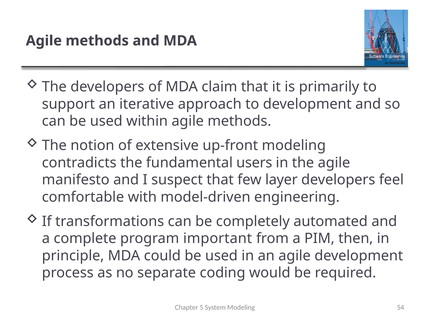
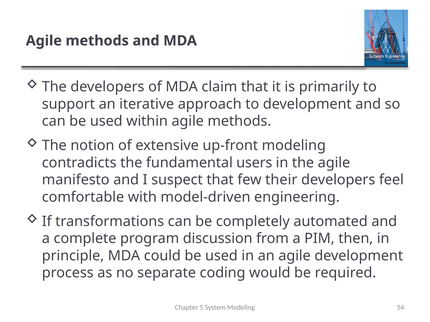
layer: layer -> their (281, 180)
important: important -> discussion (218, 239)
